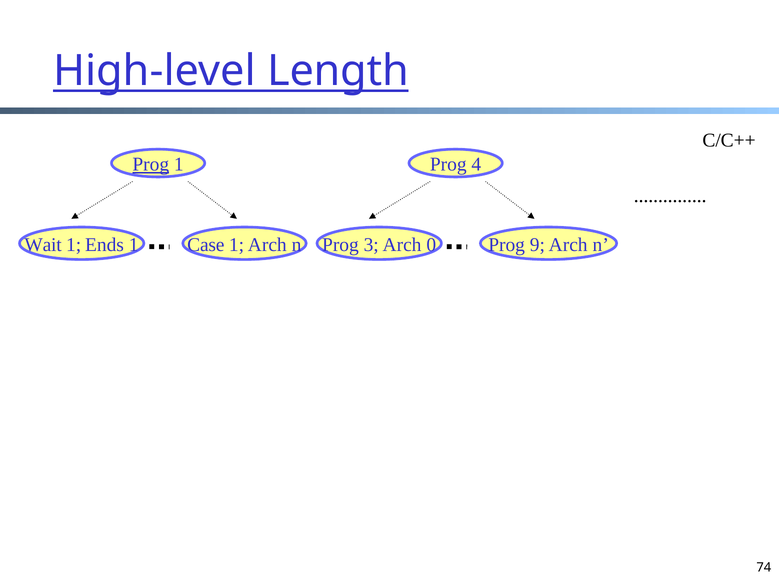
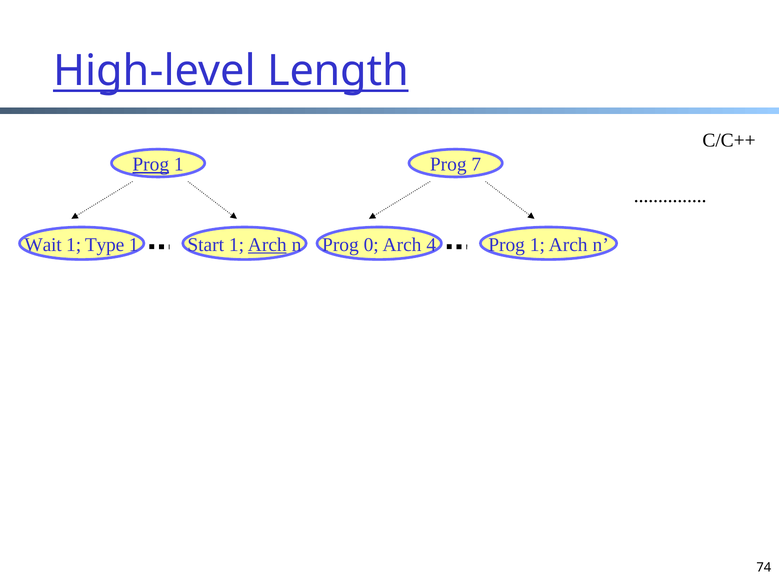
4: 4 -> 7 (476, 164)
Ends: Ends -> Type (105, 245)
Case: Case -> Start (206, 245)
Arch underline: none -> present (267, 245)
3: 3 -> 0 (371, 245)
0: 0 -> 4 (431, 245)
9: 9 -> 1 (537, 245)
